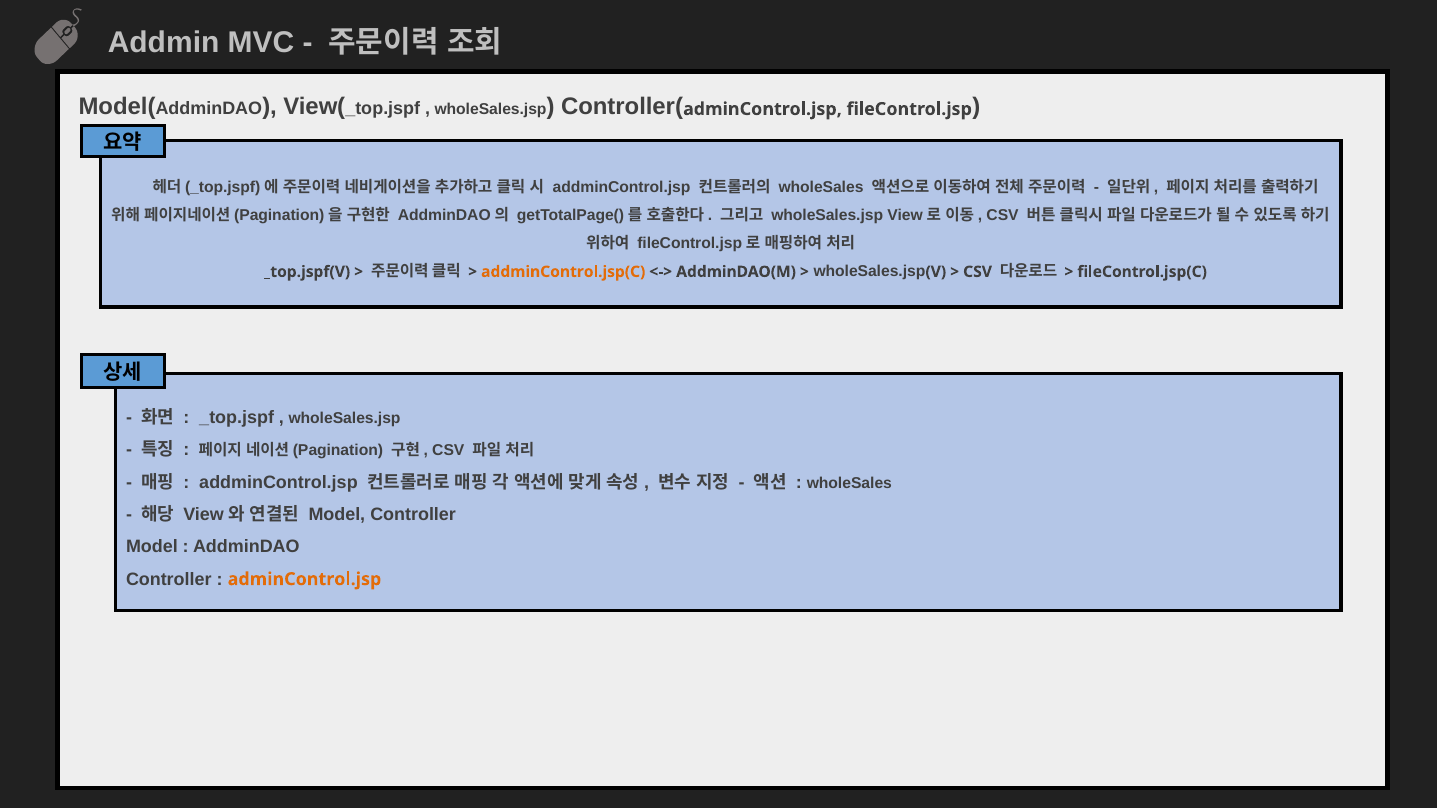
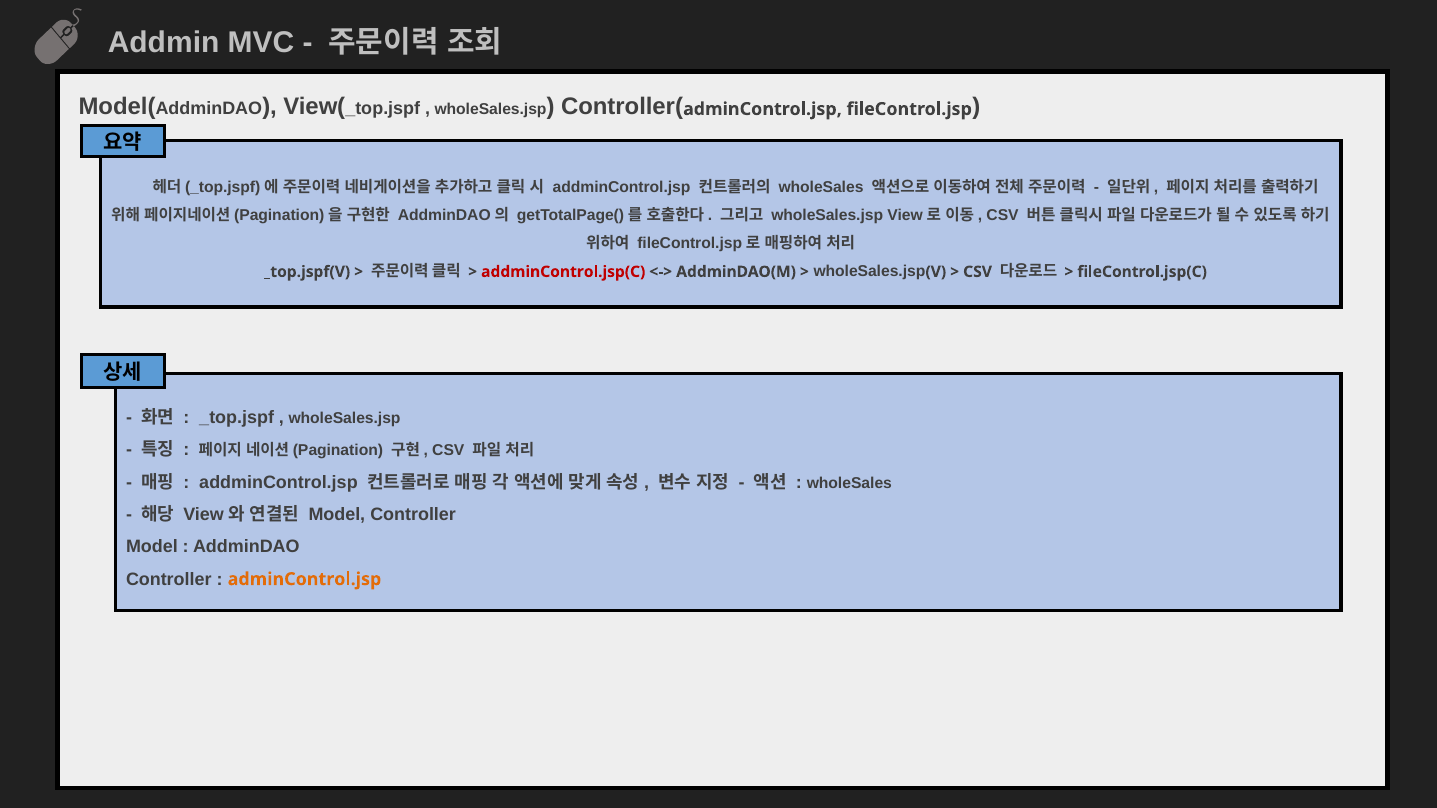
addminControl.jsp(C colour: orange -> red (563, 272)
